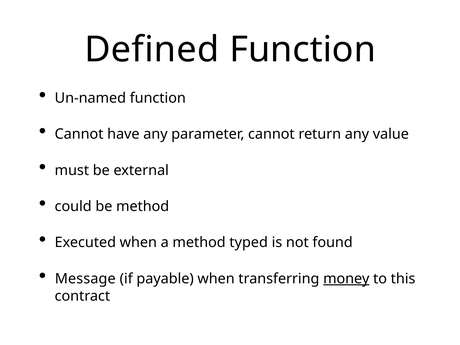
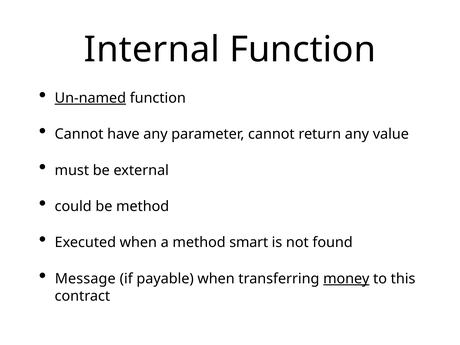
Defined: Defined -> Internal (152, 50)
Un-named underline: none -> present (90, 98)
typed: typed -> smart (249, 243)
